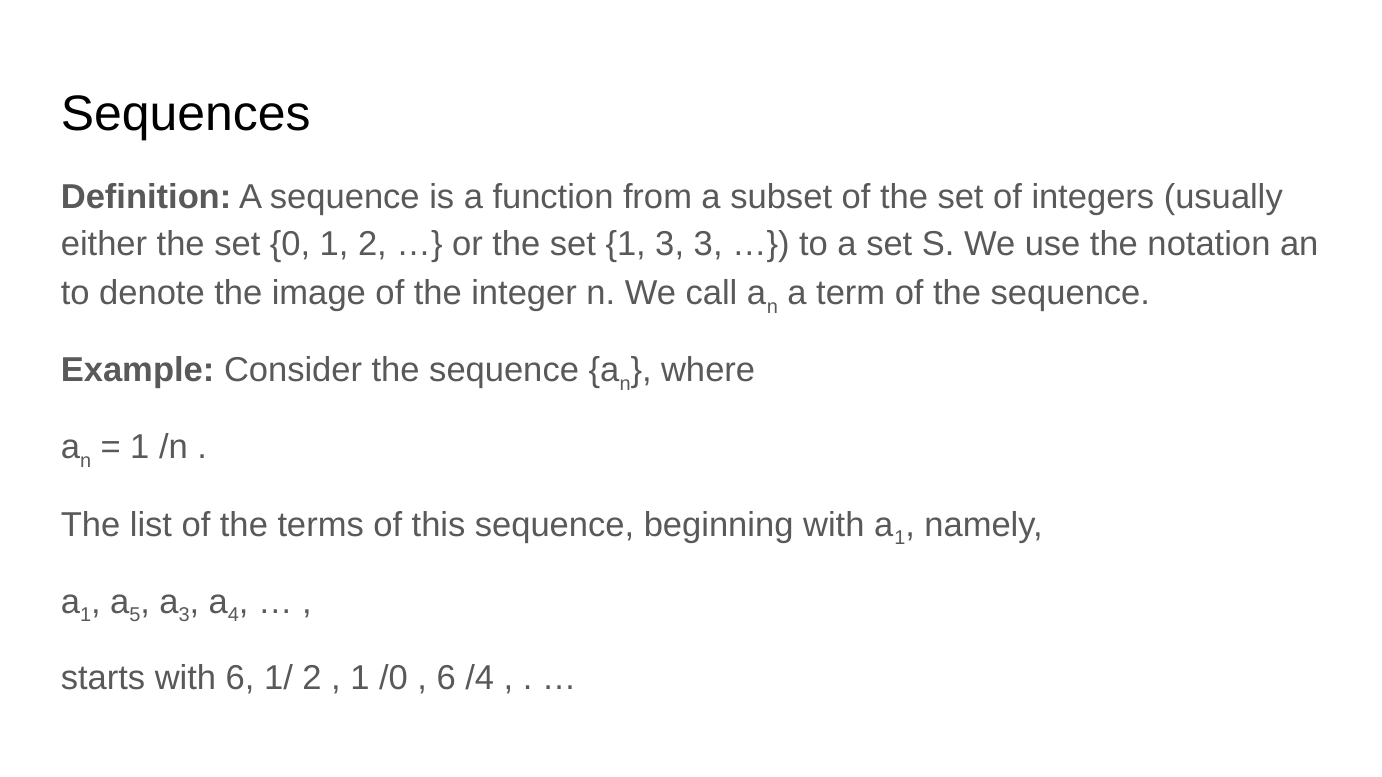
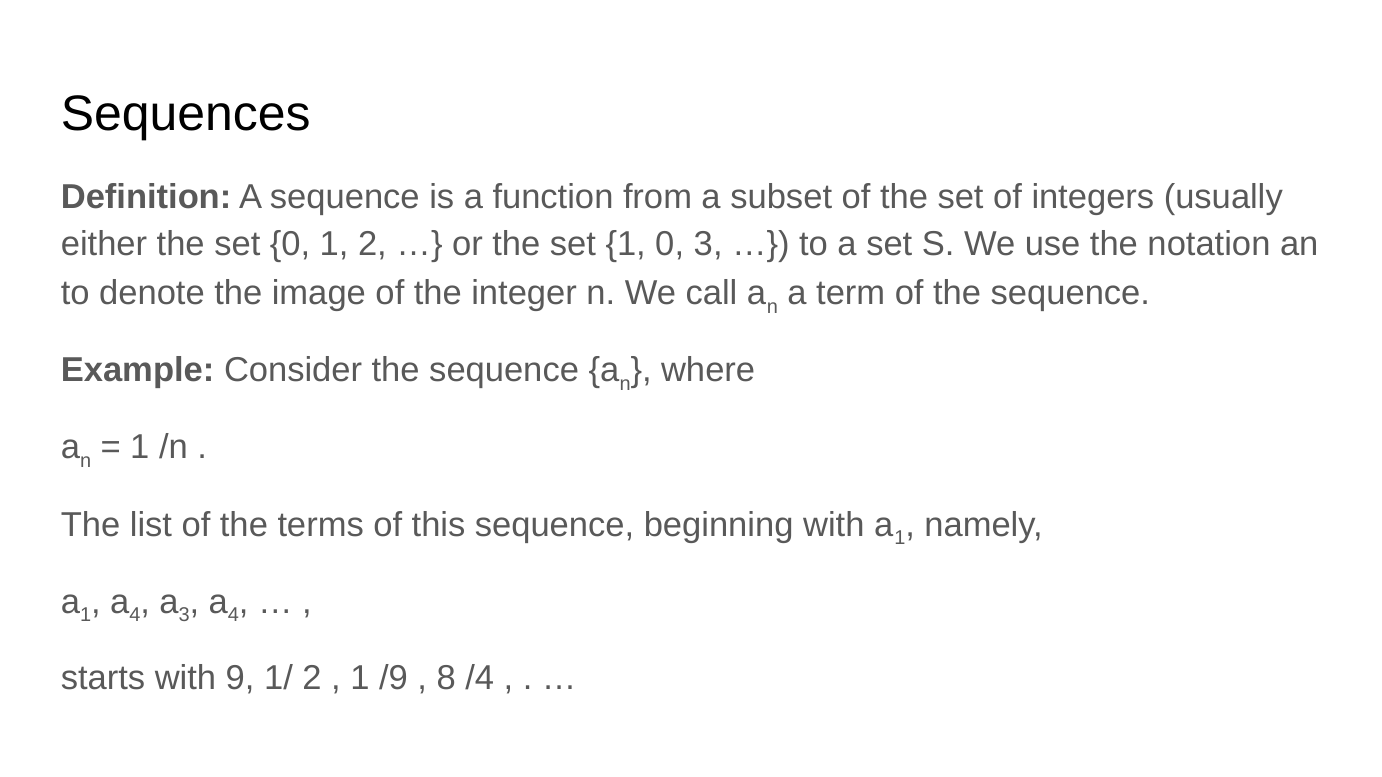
1 3: 3 -> 0 (670, 245)
5: 5 -> 4 (135, 616)
with 6: 6 -> 9 (240, 679)
/0: /0 -> /9 (393, 679)
6: 6 -> 8 (446, 679)
